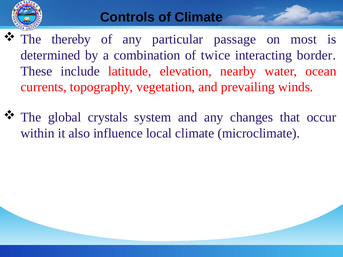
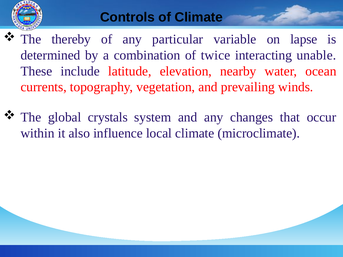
passage: passage -> variable (235, 39)
most: most -> lapse (304, 39)
border: border -> unable (316, 55)
